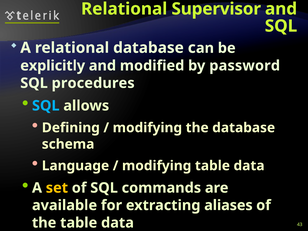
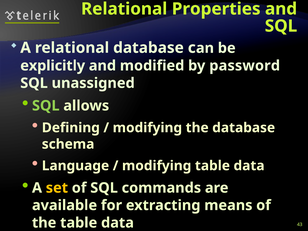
Supervisor: Supervisor -> Properties (216, 9)
procedures: procedures -> unassigned (93, 83)
SQL colour: light blue -> light green (46, 106)
aliases: aliases -> means (228, 205)
